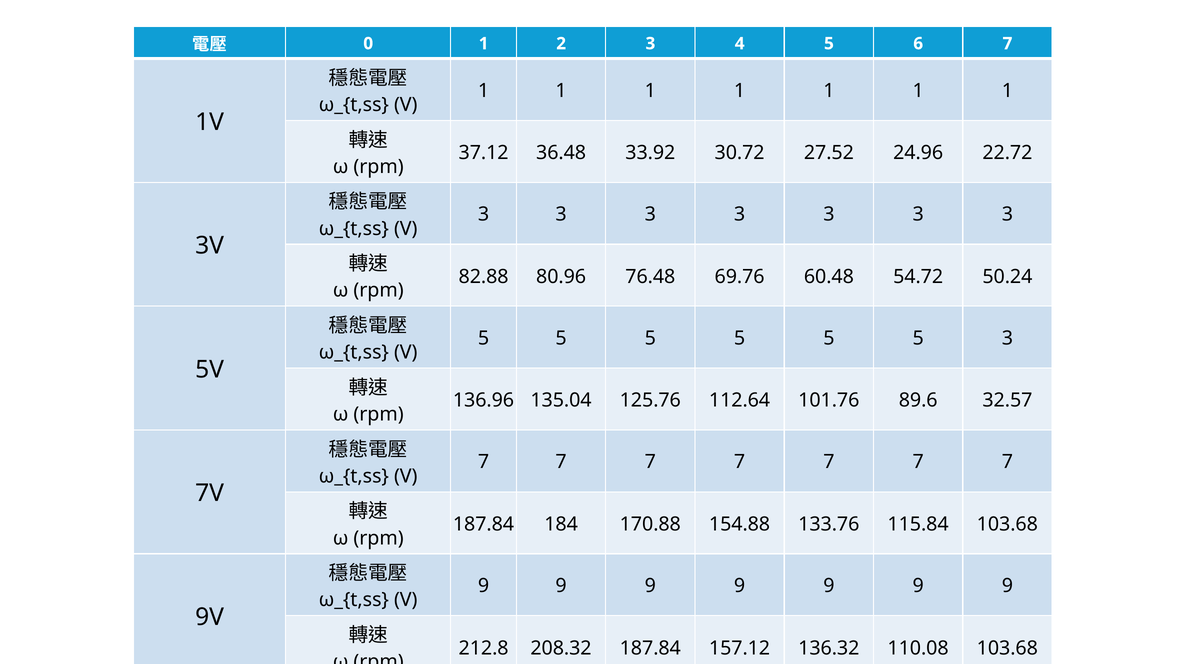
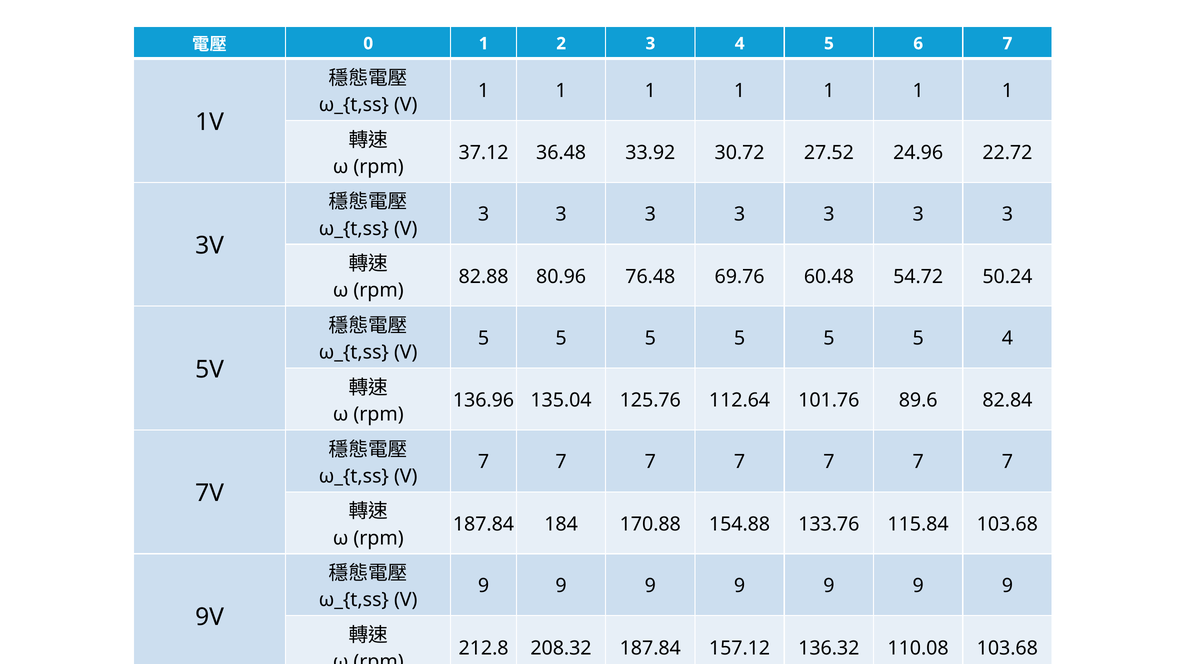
5 3: 3 -> 4 (1007, 338)
32.57: 32.57 -> 82.84 (1007, 400)
